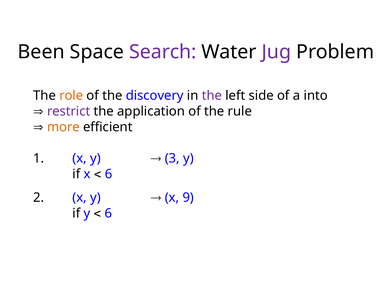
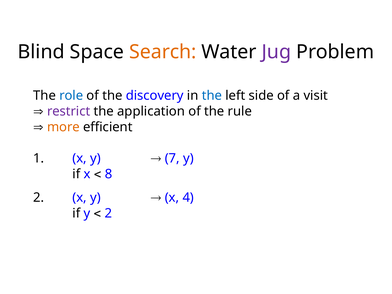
Been: Been -> Blind (41, 52)
Search colour: purple -> orange (163, 52)
role colour: orange -> blue (71, 96)
the colour: purple -> blue (212, 96)
into: into -> visit (316, 96)
3: 3 -> 7 (172, 158)
6: 6 -> 8 (109, 174)
9: 9 -> 4 (188, 198)
6: 6 -> 2 (108, 213)
